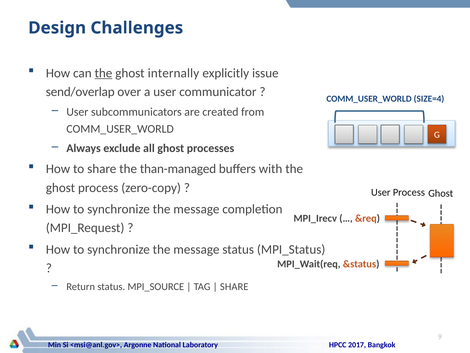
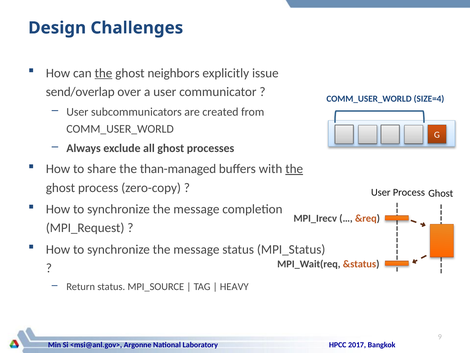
internally: internally -> neighbors (174, 73)
the underline: none -> present (294, 169)
SHARE: SHARE -> HEAVY (234, 286)
